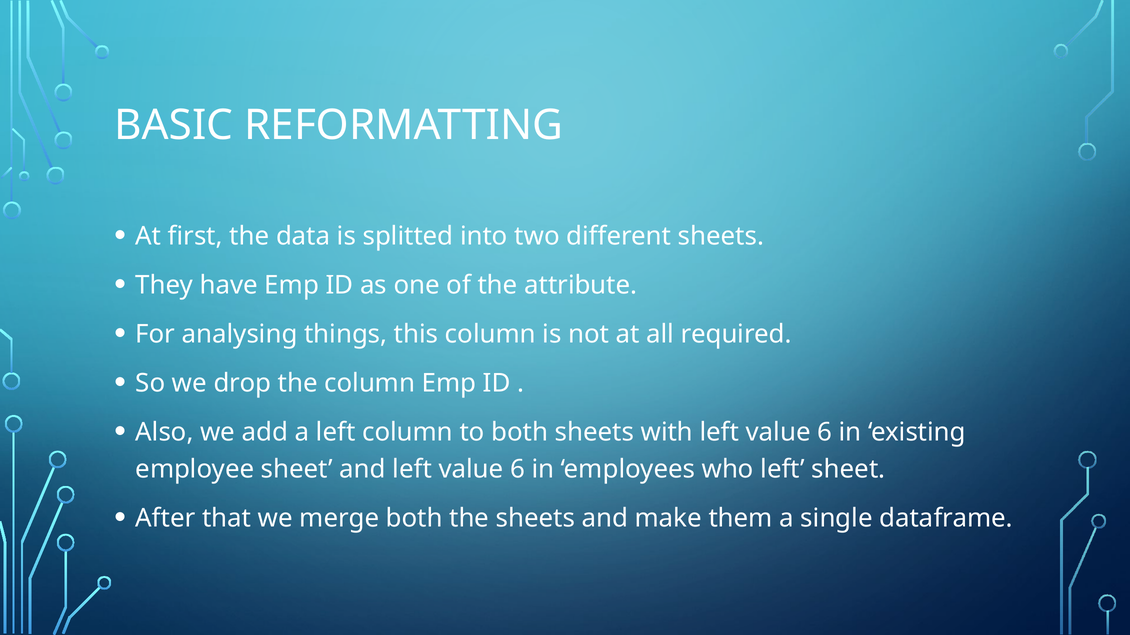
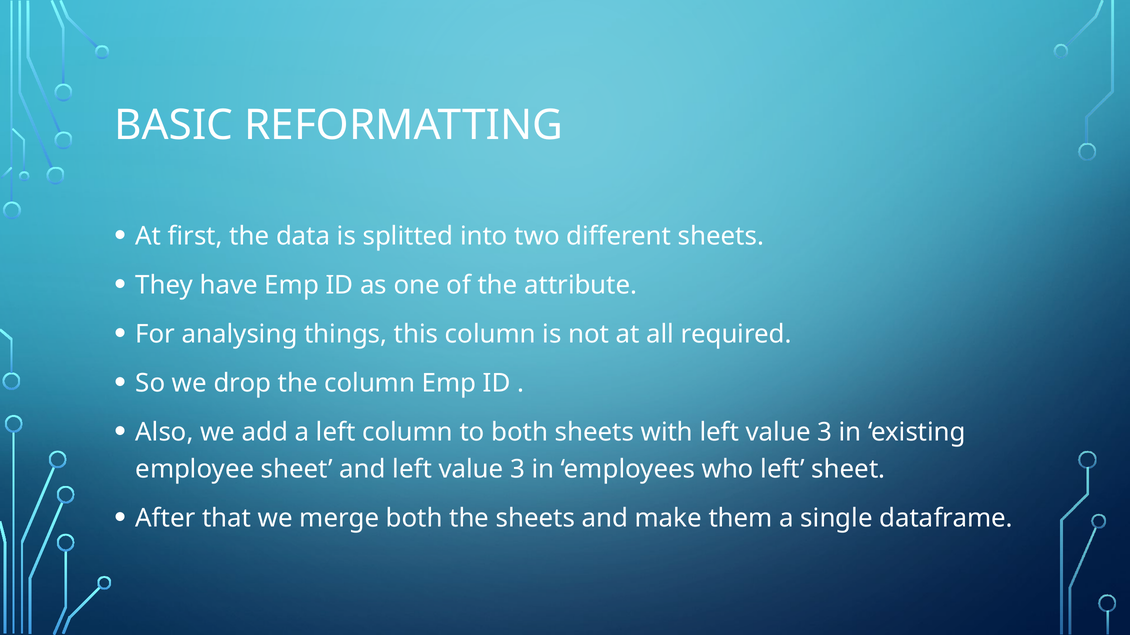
with left value 6: 6 -> 3 (825, 432)
and left value 6: 6 -> 3 (518, 470)
